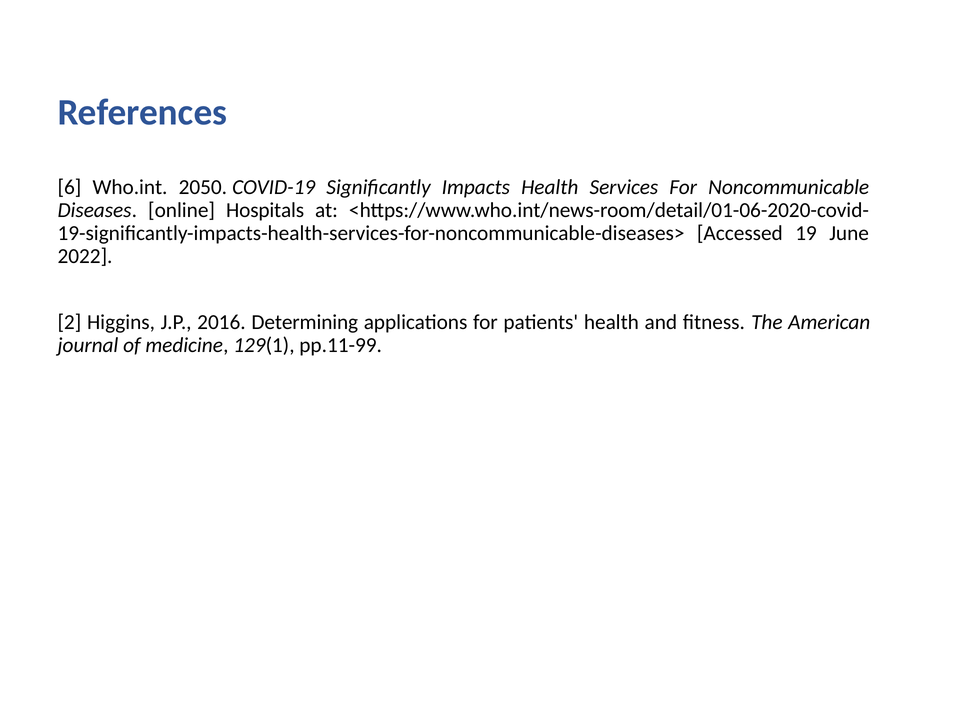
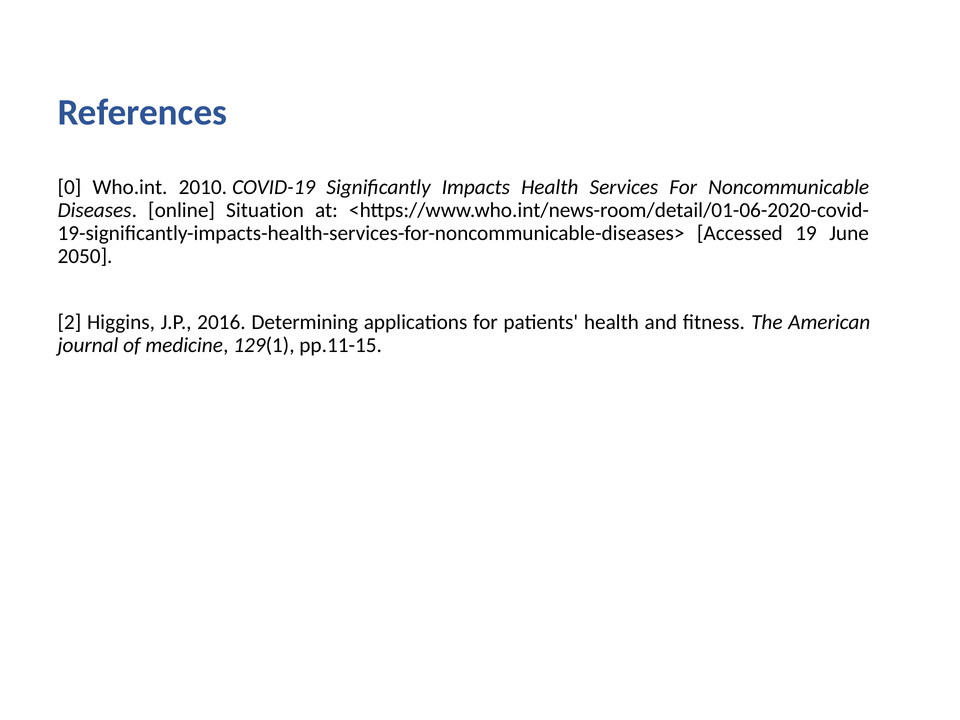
6: 6 -> 0 (69, 187)
2050: 2050 -> 2010 (203, 187)
Hospitals: Hospitals -> Situation (265, 210)
2022: 2022 -> 2050 (85, 256)
pp.11-99: pp.11-99 -> pp.11-15 (341, 345)
